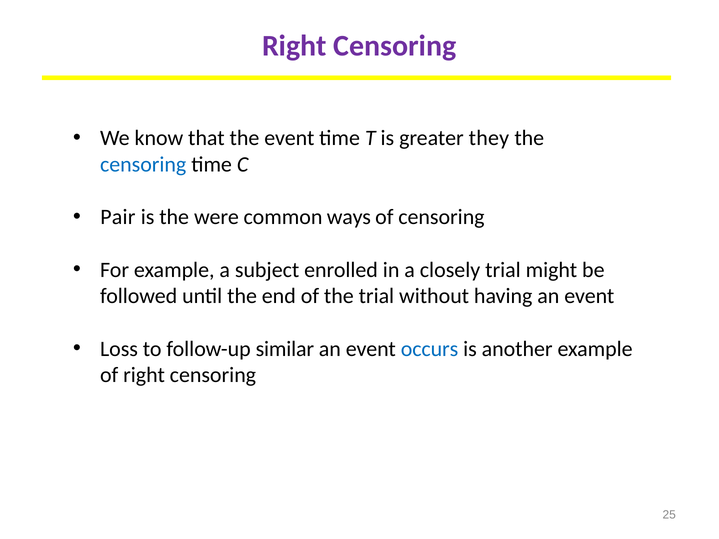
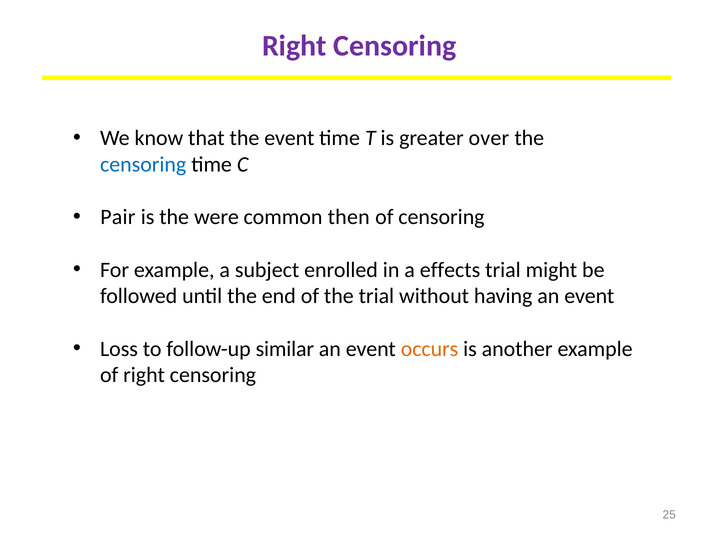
they: they -> over (489, 138)
ways: ways -> then (349, 217)
closely: closely -> effects (450, 270)
occurs colour: blue -> orange (430, 349)
